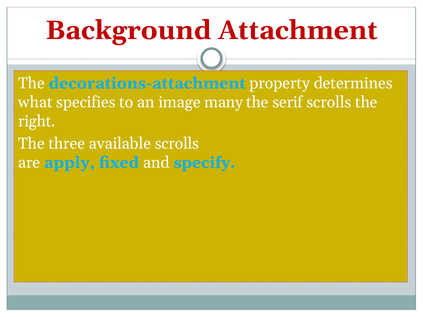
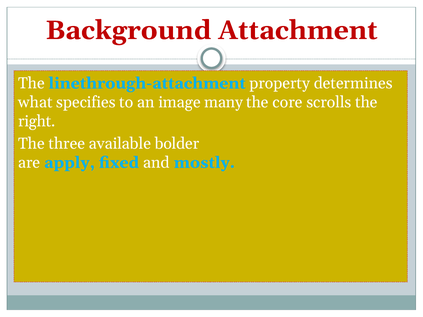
decorations-attachment: decorations-attachment -> linethrough-attachment (147, 83)
serif: serif -> core (288, 102)
available scrolls: scrolls -> bolder (177, 144)
specify: specify -> mostly (204, 163)
